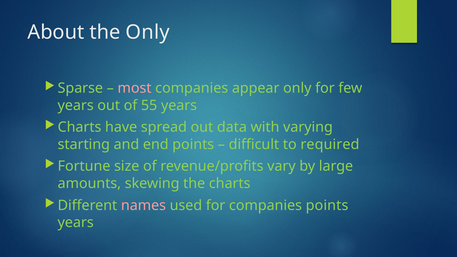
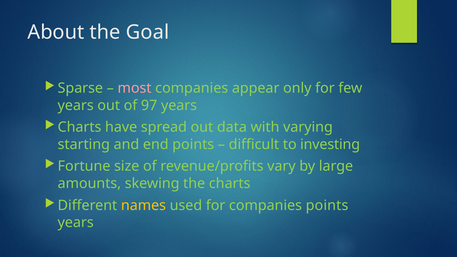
the Only: Only -> Goal (148, 32)
55: 55 -> 97 (149, 105)
required: required -> investing (330, 144)
names colour: pink -> yellow (143, 205)
